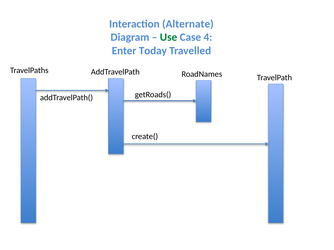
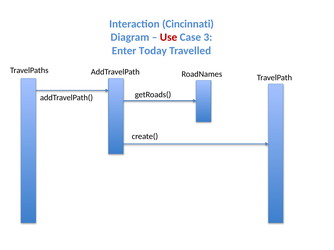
Alternate: Alternate -> Cincinnati (188, 24)
Use colour: green -> red (169, 37)
4: 4 -> 3 (208, 37)
